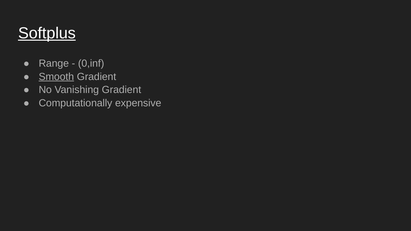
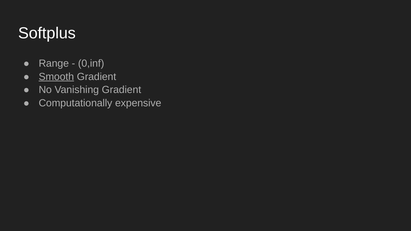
Softplus underline: present -> none (47, 33)
